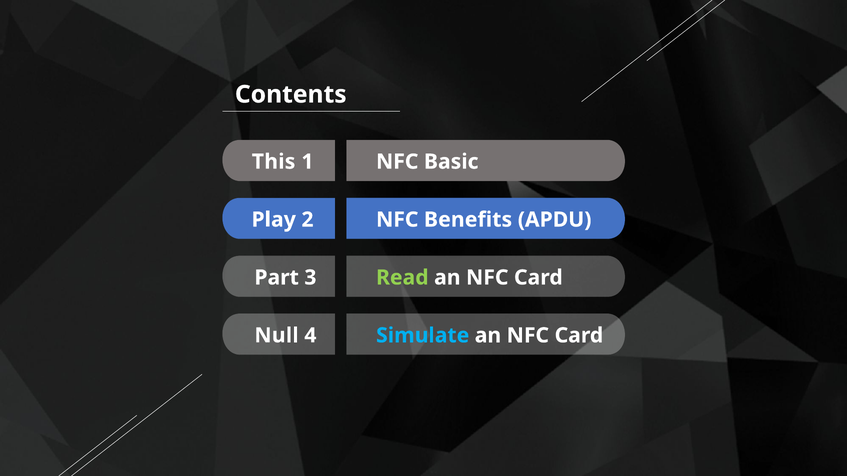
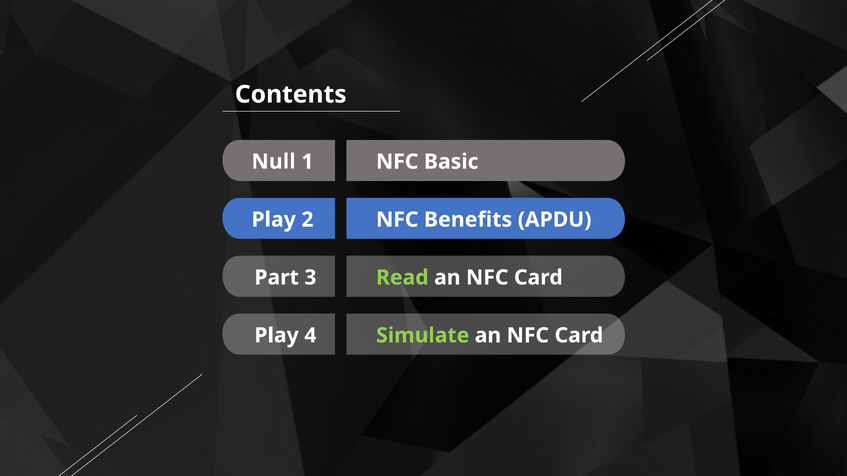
This: This -> Null (274, 162)
Null: Null -> Play (277, 336)
Simulate colour: light blue -> light green (423, 336)
